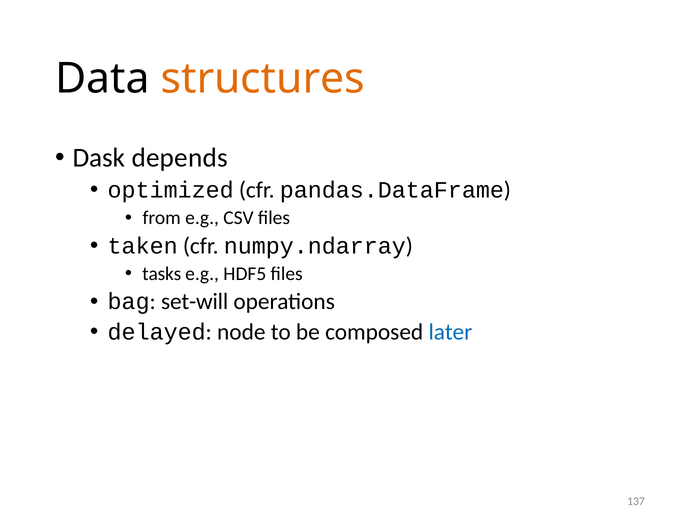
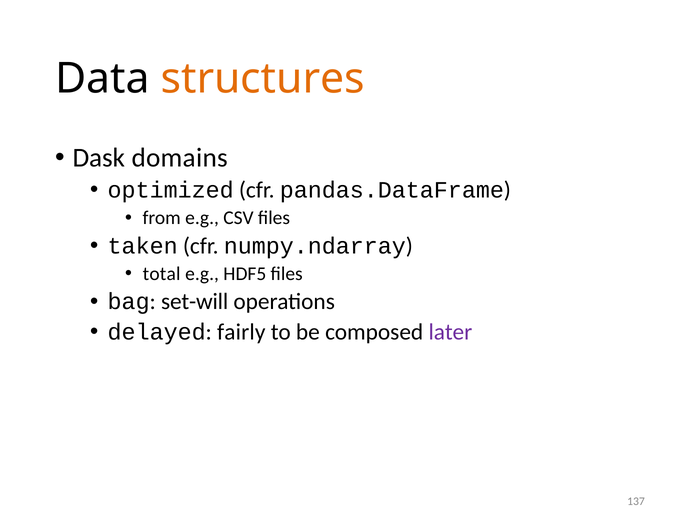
depends: depends -> domains (180, 158)
tasks: tasks -> total (162, 274)
node: node -> fairly (241, 332)
later colour: blue -> purple (450, 332)
